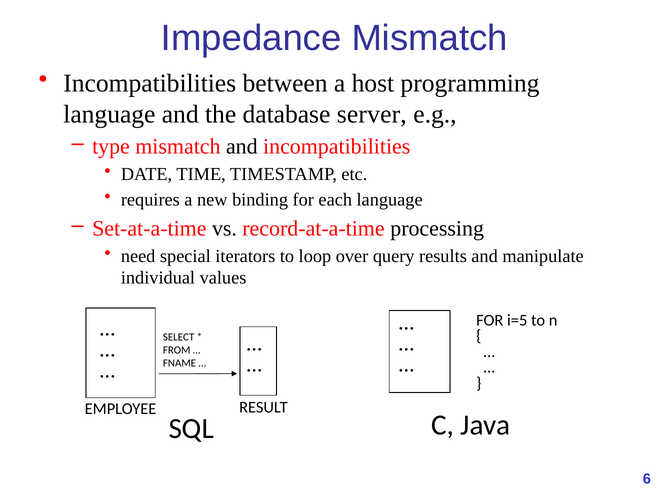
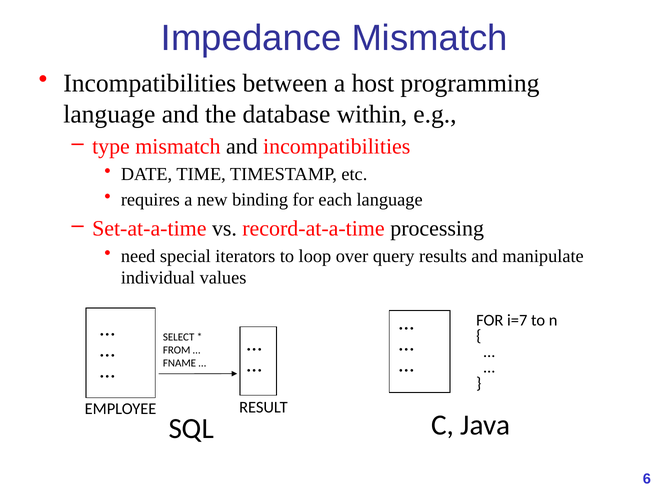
server: server -> within (372, 114)
i=5: i=5 -> i=7 (517, 320)
